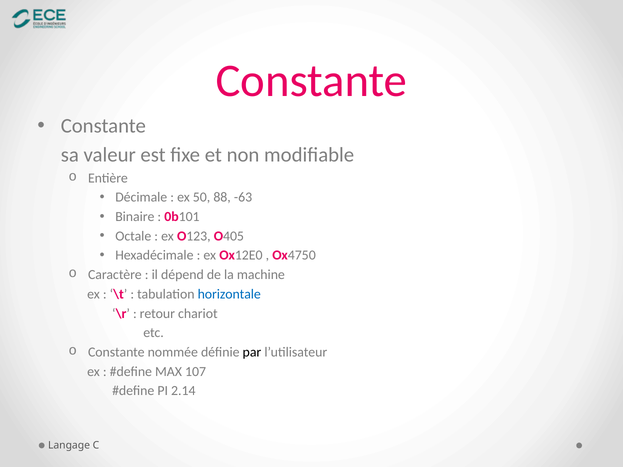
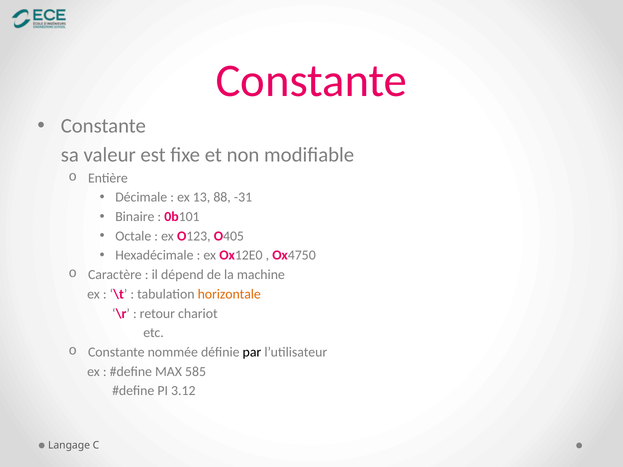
50: 50 -> 13 (202, 197)
-63: -63 -> -31 (243, 197)
horizontale colour: blue -> orange (229, 294)
107: 107 -> 585 (196, 372)
2.14: 2.14 -> 3.12 (183, 391)
